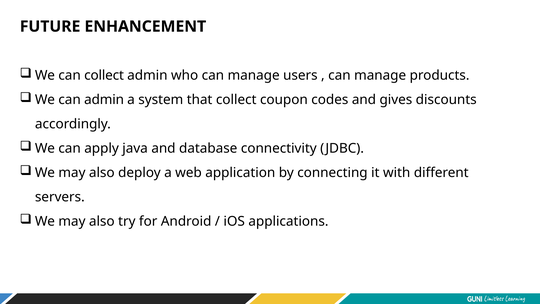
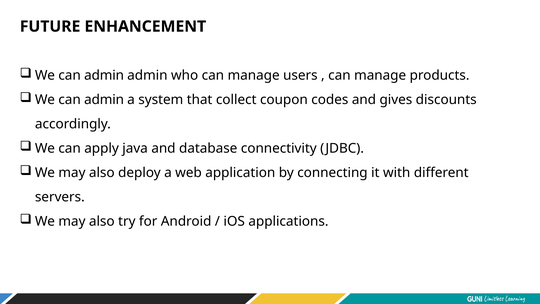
collect: collect -> admin (104, 75)
